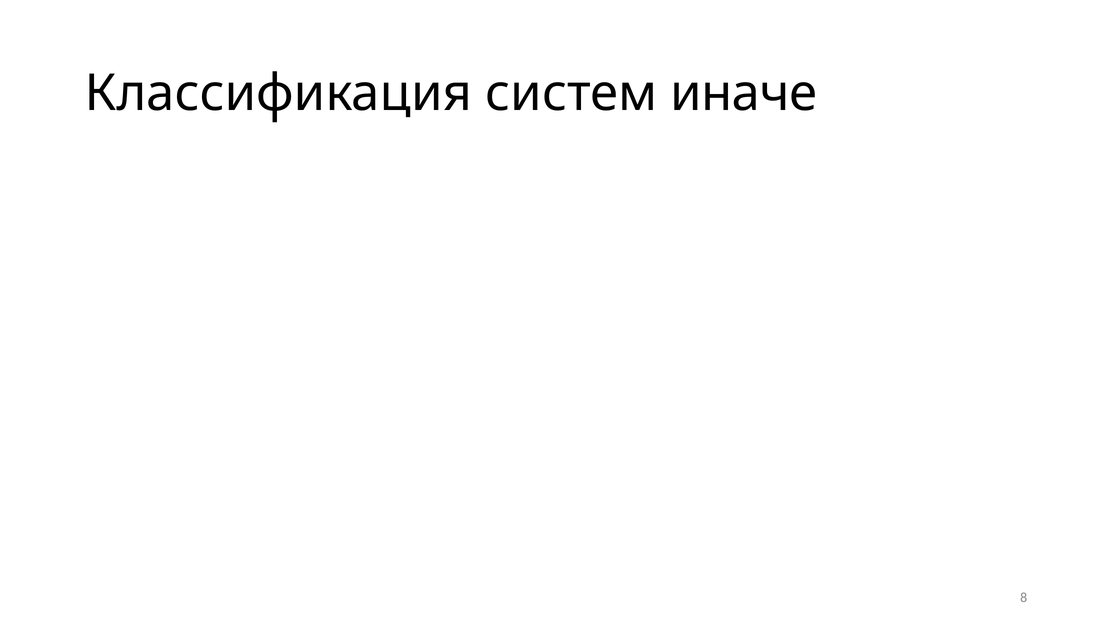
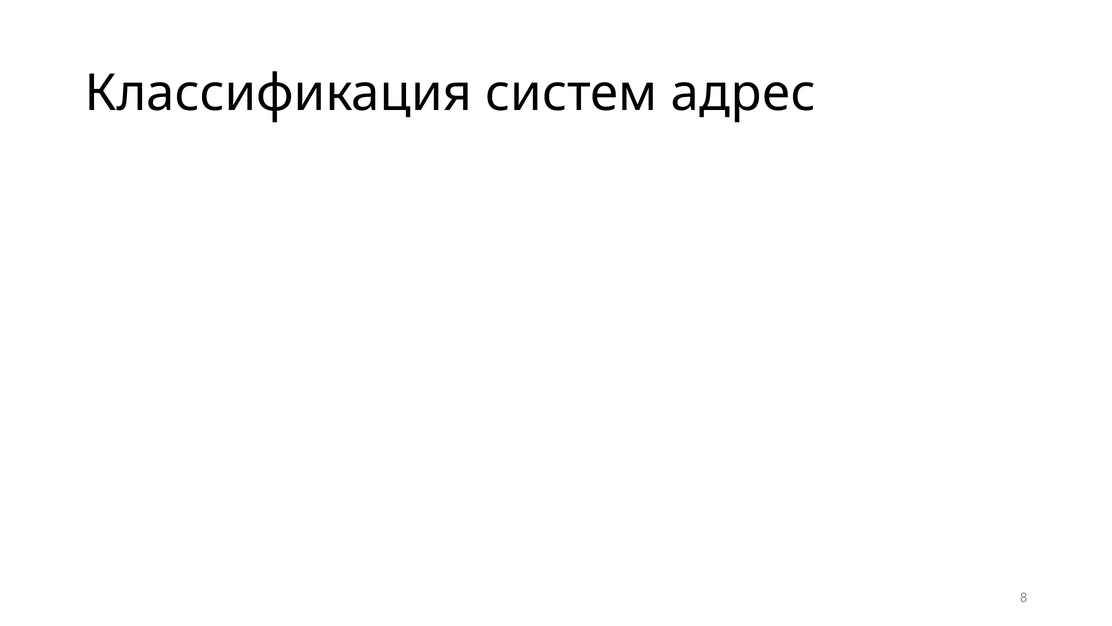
иначе: иначе -> адрес (743, 93)
